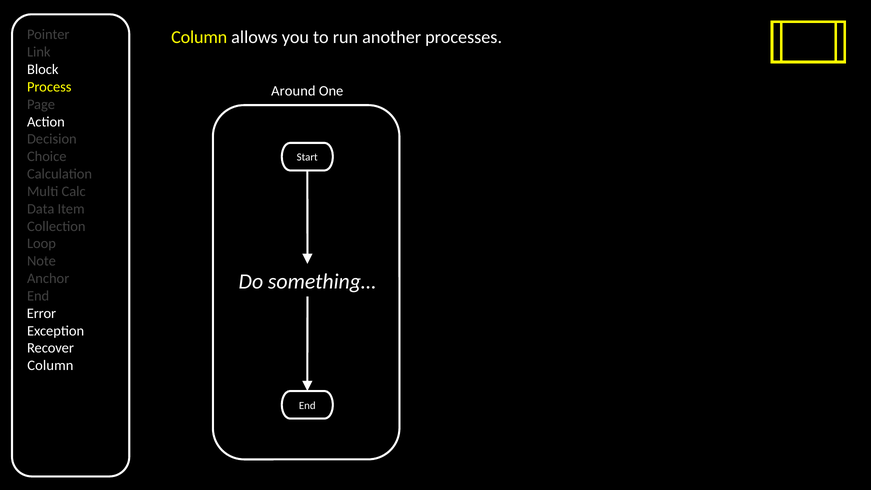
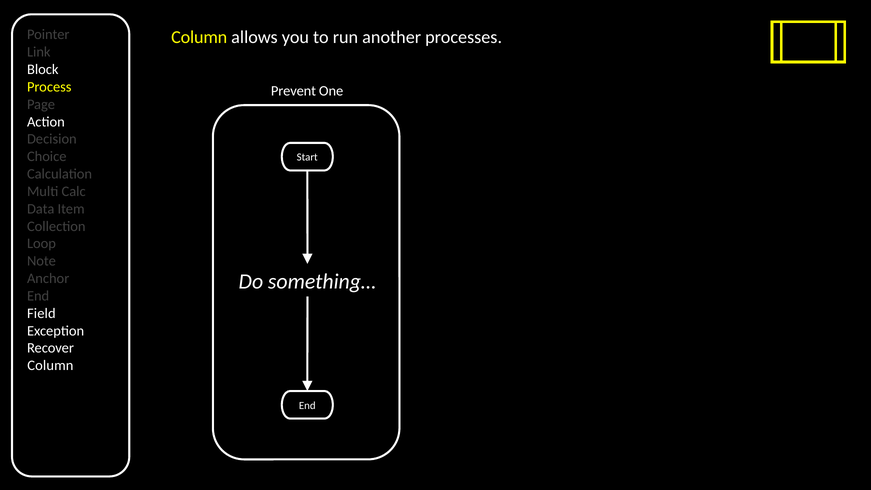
Around: Around -> Prevent (294, 91)
Error: Error -> Field (41, 313)
